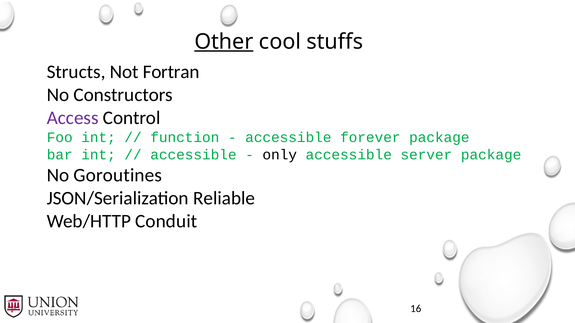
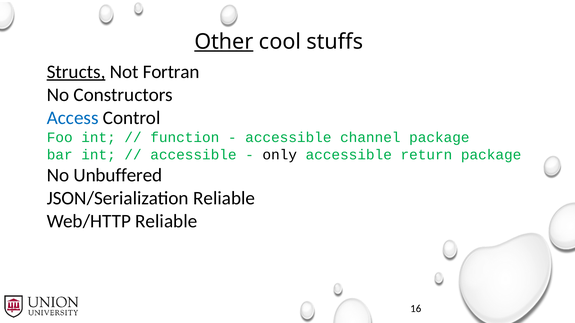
Structs underline: none -> present (76, 72)
Access colour: purple -> blue (73, 118)
forever: forever -> channel (370, 138)
server: server -> return (426, 155)
Goroutines: Goroutines -> Unbuffered (118, 175)
Web/HTTP Conduit: Conduit -> Reliable (166, 221)
